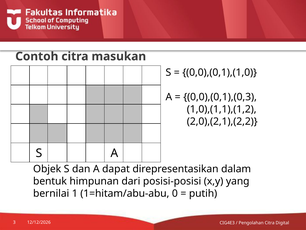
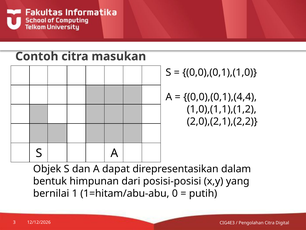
0,0),(0,1),(0,3: 0,0),(0,1),(0,3 -> 0,0),(0,1),(4,4 (220, 97)
